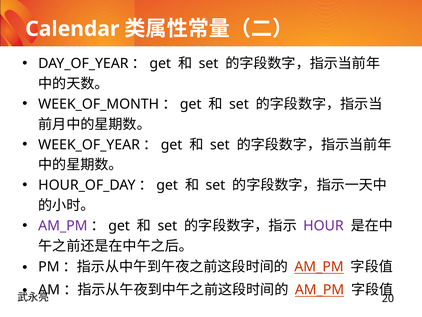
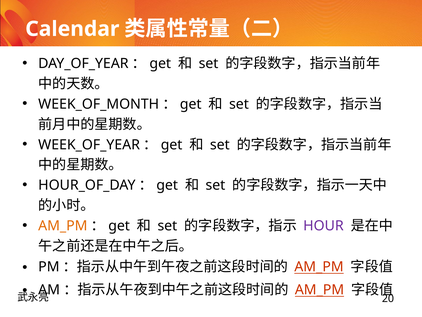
AM_PM colour: purple -> orange (63, 225)
